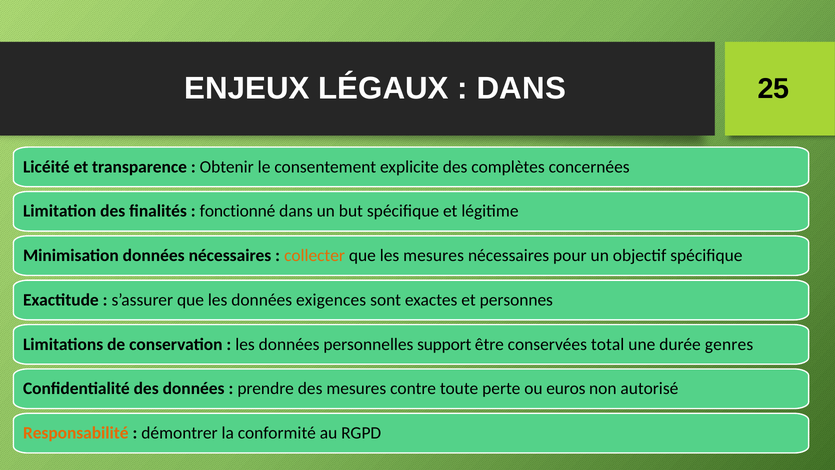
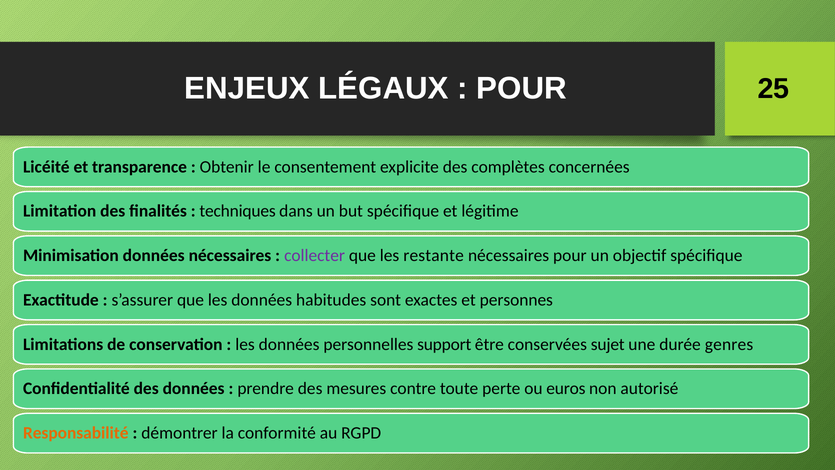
DANS: DANS -> POUR (522, 88)
fonctionné: fonctionné -> techniques (238, 211)
collecter colour: orange -> purple (315, 255)
les mesures: mesures -> restante (434, 255)
exigences: exigences -> habitudes (331, 300)
total: total -> sujet (608, 344)
